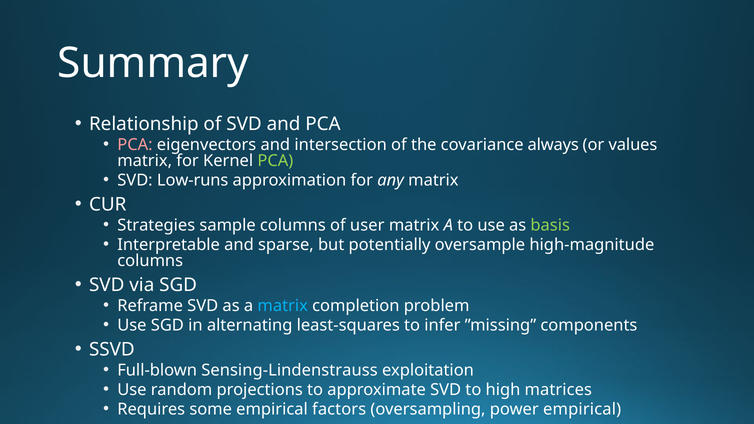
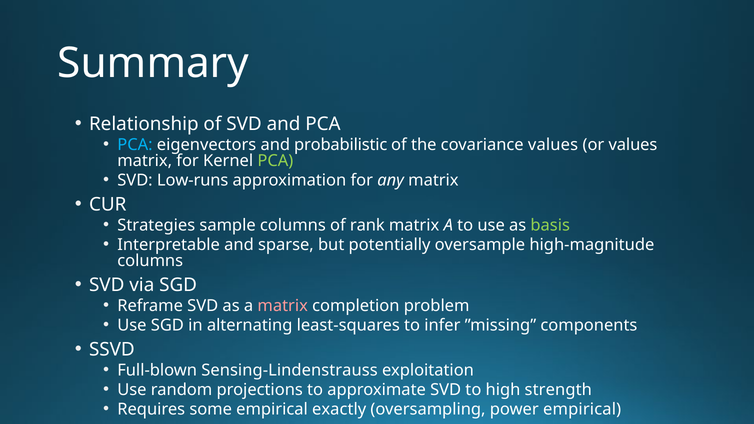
PCA colour: pink -> light blue (135, 145)
intersection: intersection -> probabilistic (341, 145)
covariance always: always -> values (553, 145)
user: user -> rank (367, 225)
matrix colour: light blue -> pink (283, 306)
matrices: matrices -> strength (558, 390)
factors: factors -> exactly (339, 410)
